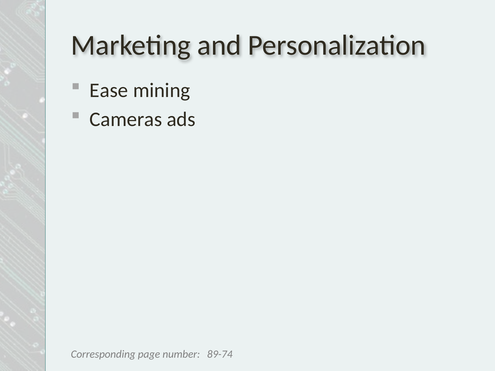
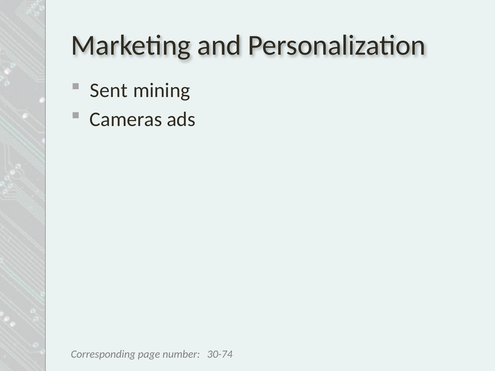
Ease: Ease -> Sent (109, 91)
89-74: 89-74 -> 30-74 (220, 354)
